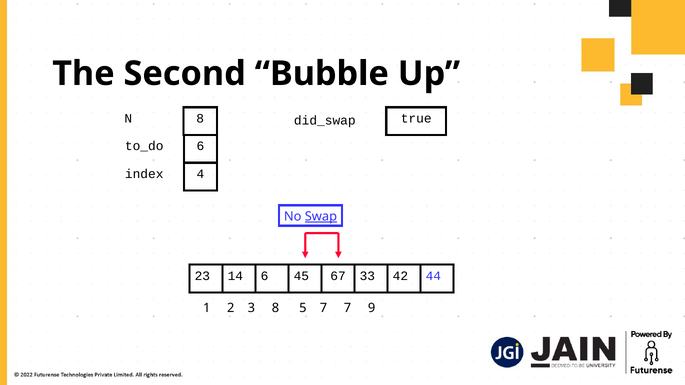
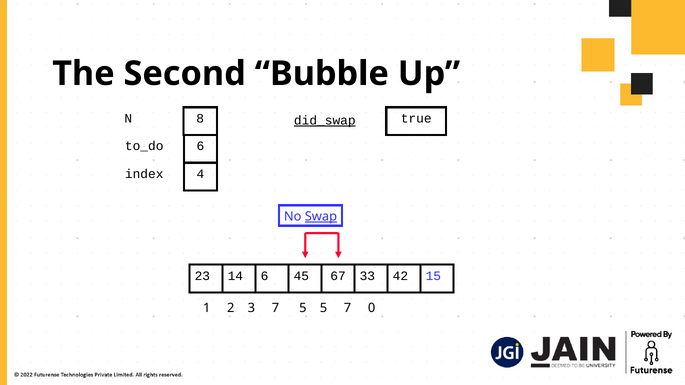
did_swap underline: none -> present (325, 121)
44: 44 -> 15 (433, 276)
3 8: 8 -> 7 (275, 308)
5 7: 7 -> 5 (323, 308)
9: 9 -> 0 (372, 308)
